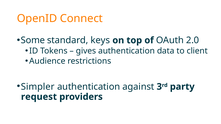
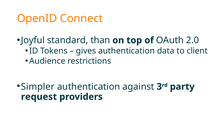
Some: Some -> Joyful (33, 40)
keys: keys -> than (100, 40)
